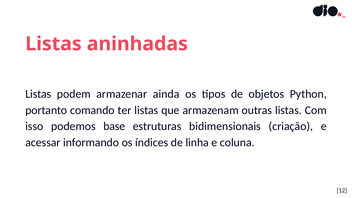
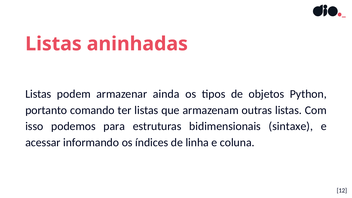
base: base -> para (114, 126)
criação: criação -> sintaxe (291, 126)
